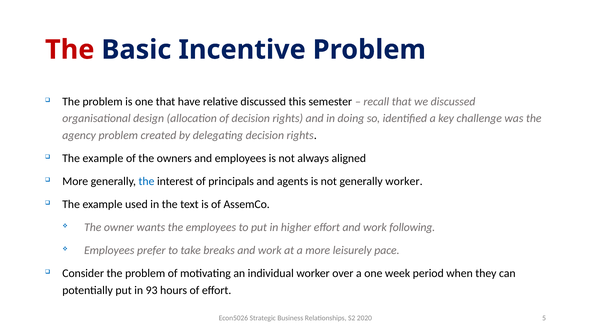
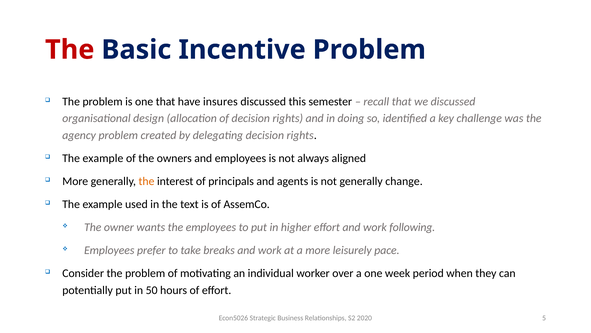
relative: relative -> insures (220, 101)
the colour: blue -> orange (146, 181)
generally worker: worker -> change (404, 181)
93: 93 -> 50 (152, 290)
